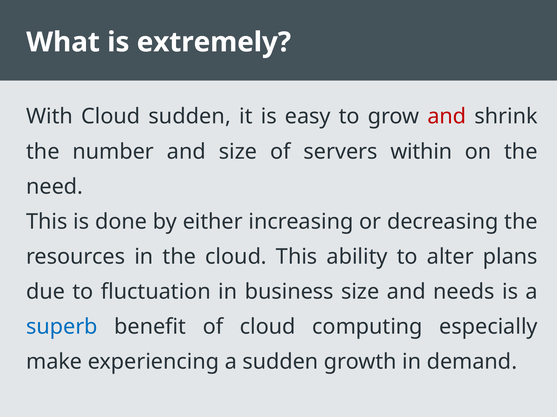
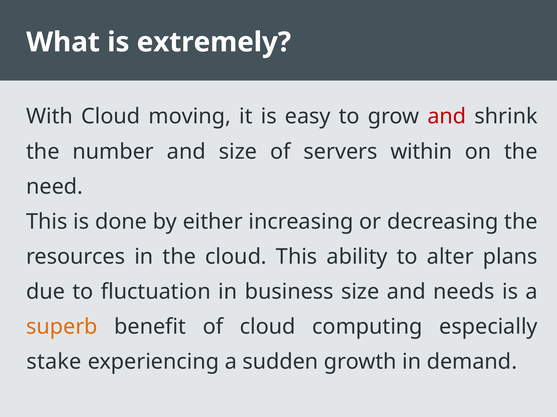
Cloud sudden: sudden -> moving (190, 117)
superb colour: blue -> orange (62, 327)
make: make -> stake (54, 362)
